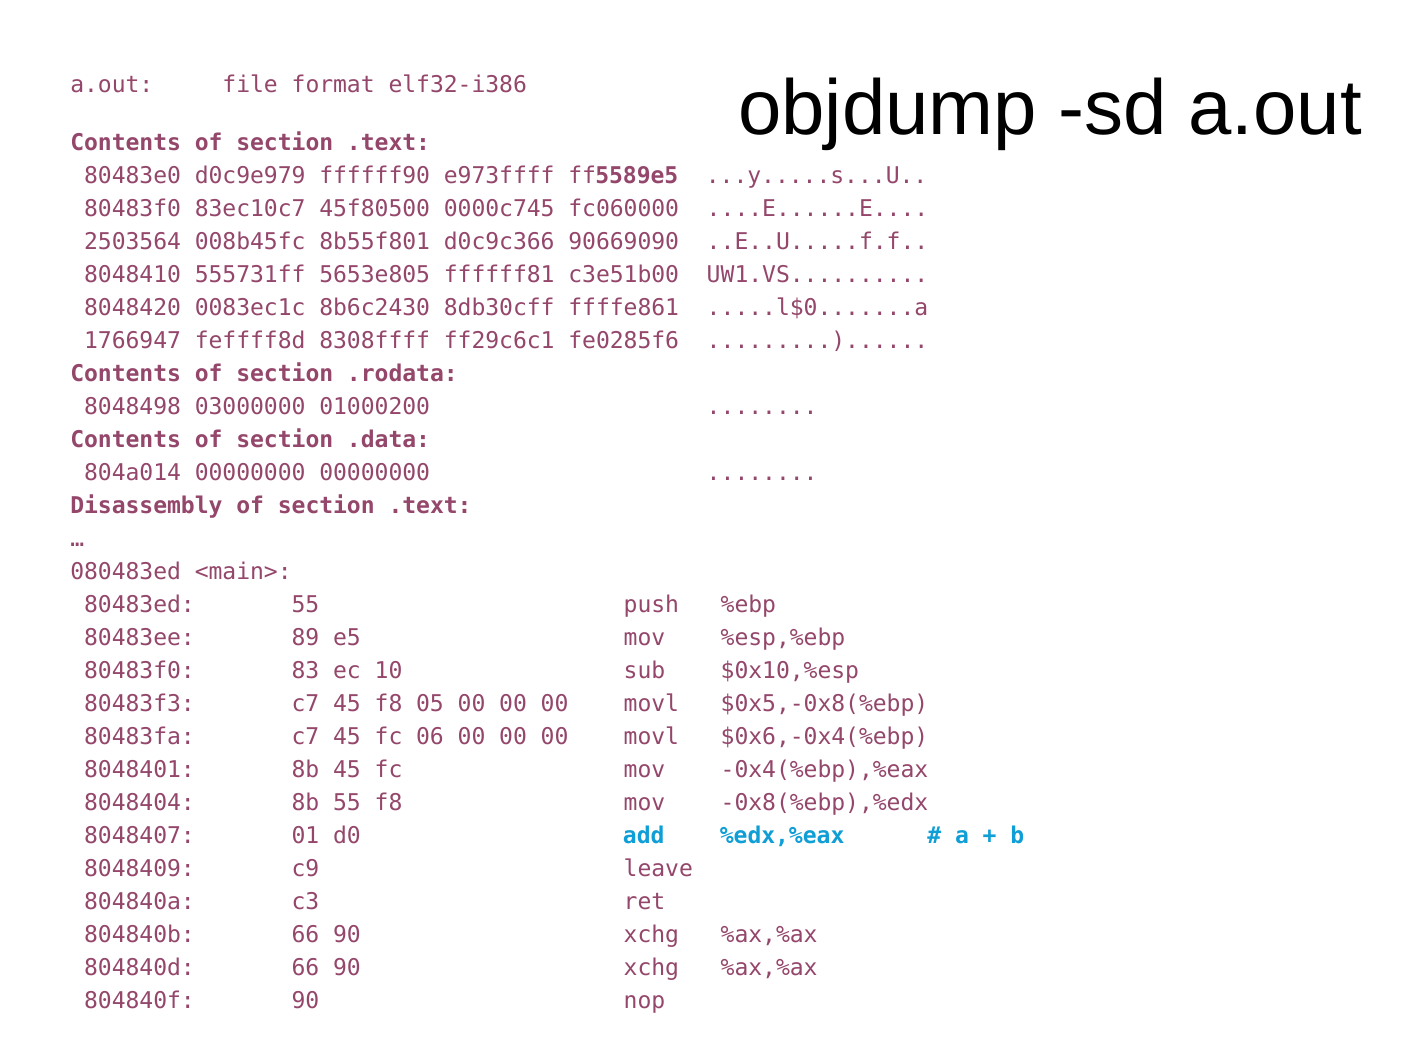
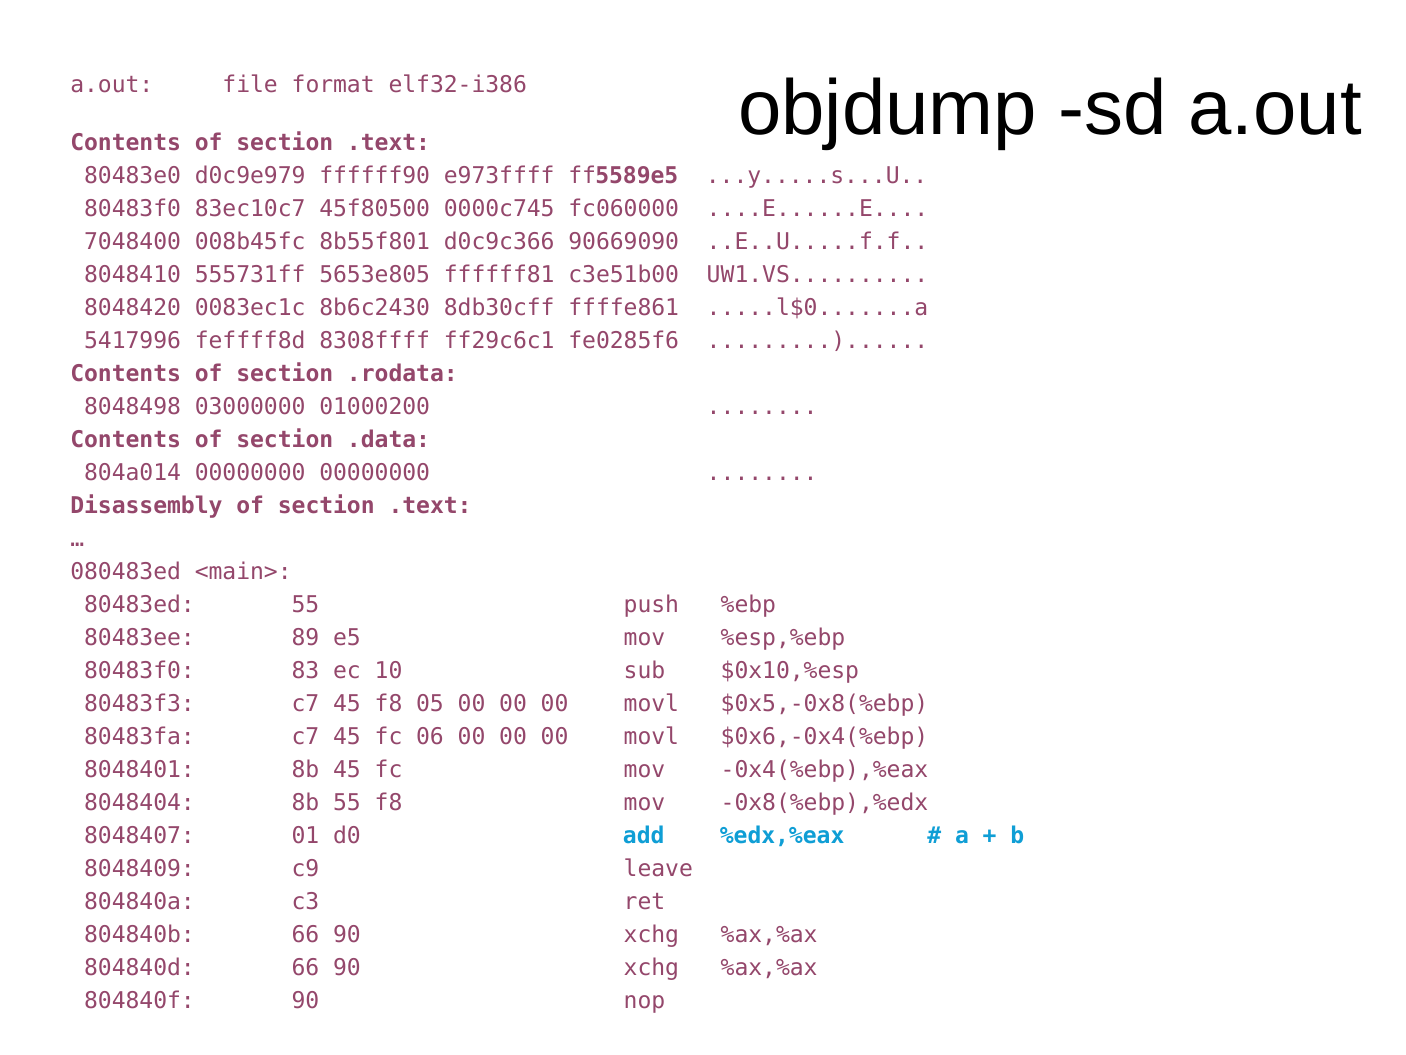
2503564: 2503564 -> 7048400 (133, 242)
1766947: 1766947 -> 5417996 (133, 341)
